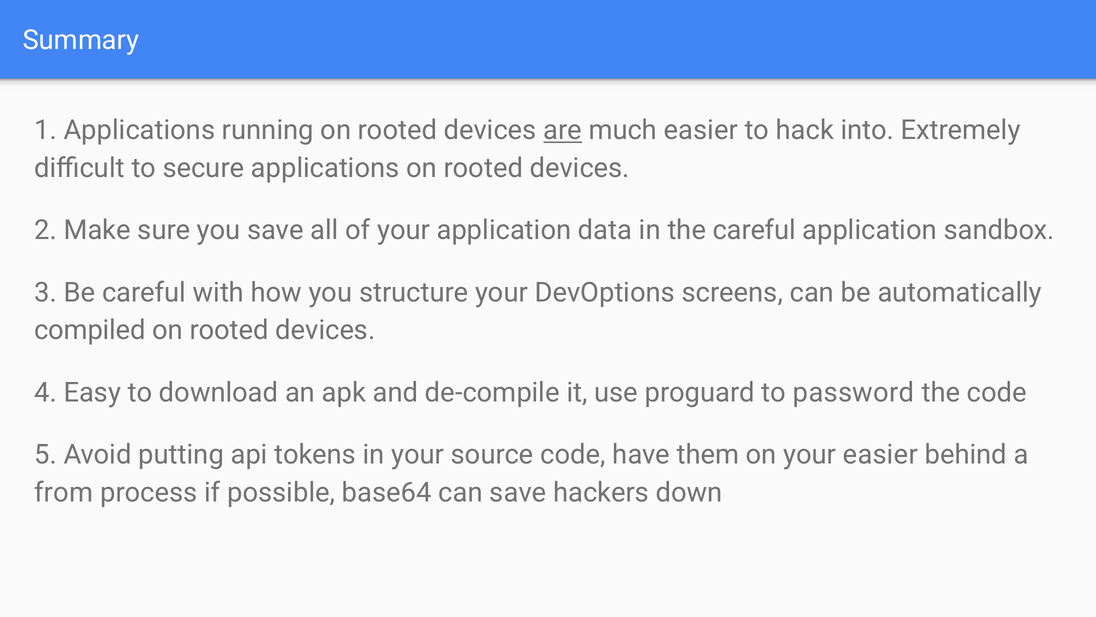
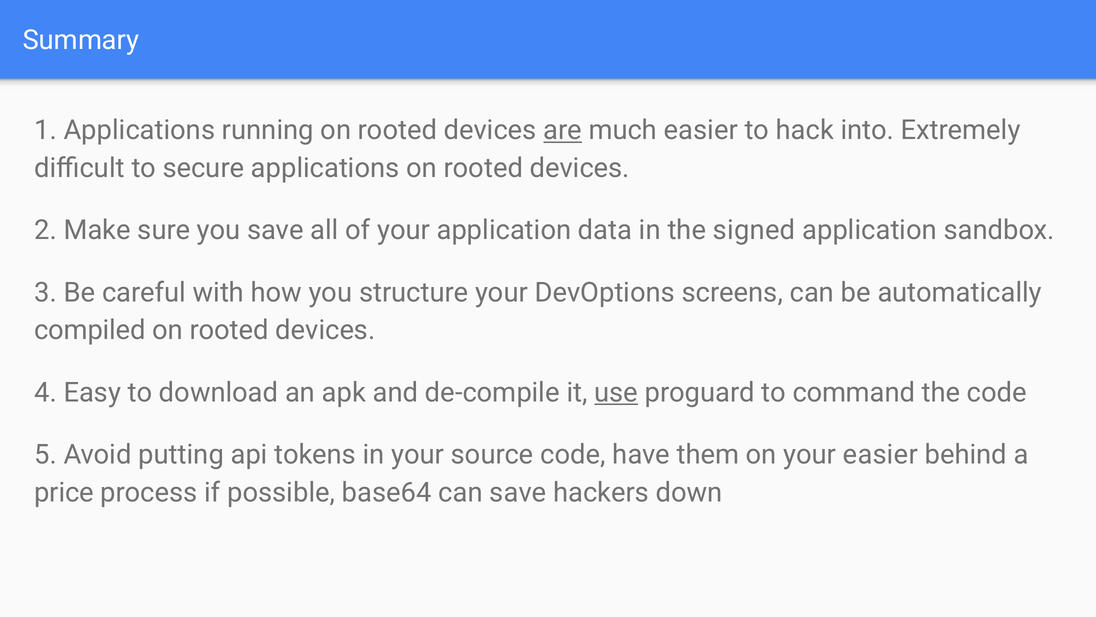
the careful: careful -> signed (754, 230)
use underline: none -> present (616, 392)
password: password -> command (854, 392)
from: from -> price (64, 492)
